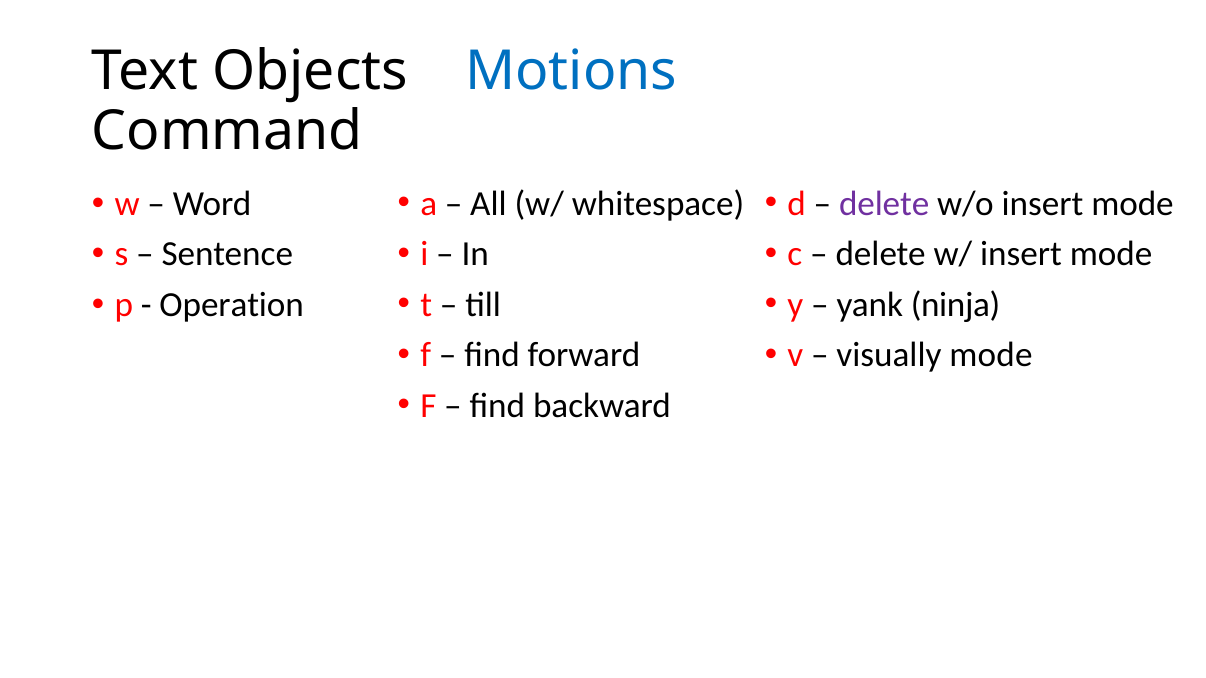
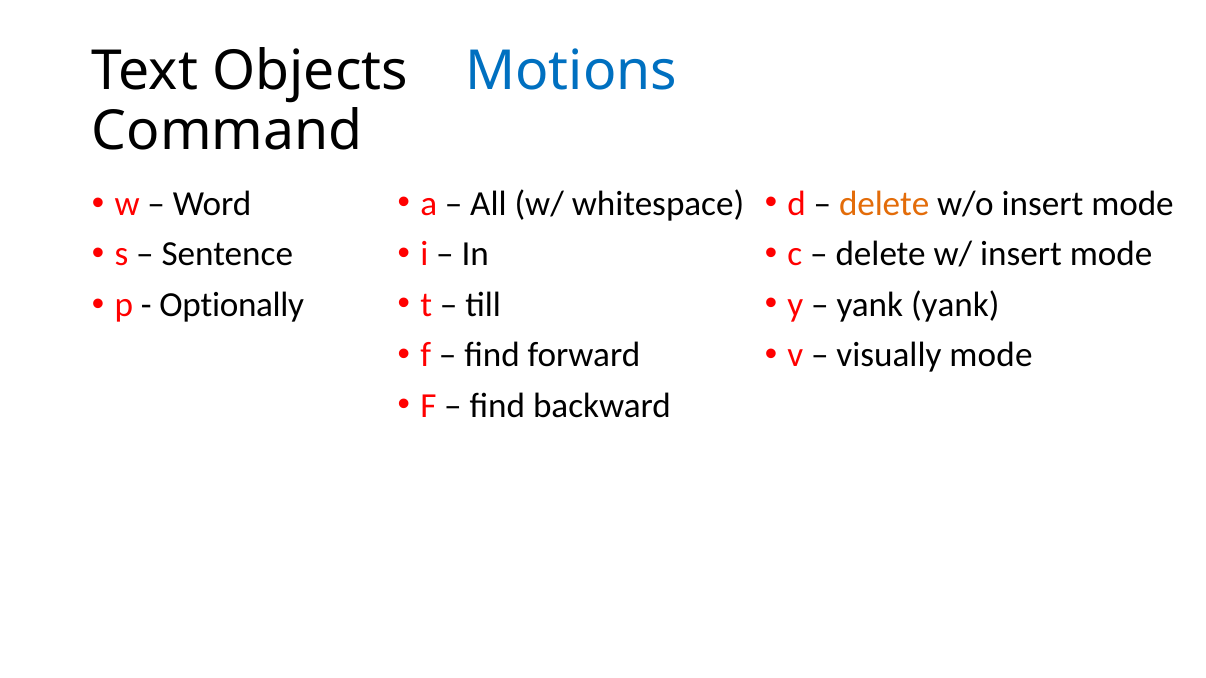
delete colour: purple -> orange (884, 204)
yank ninja: ninja -> yank (955, 305)
Operation: Operation -> Optionally (232, 305)
